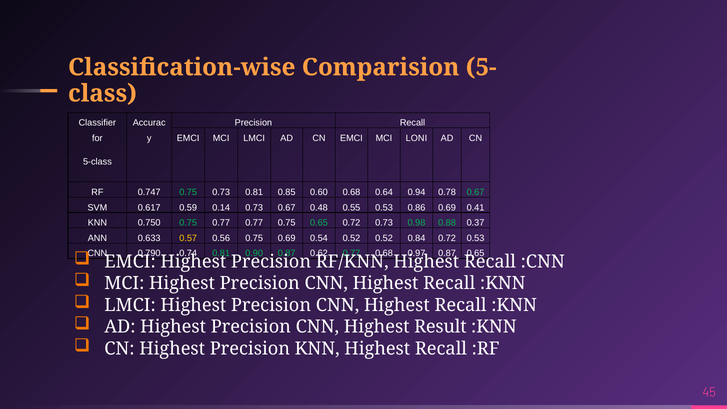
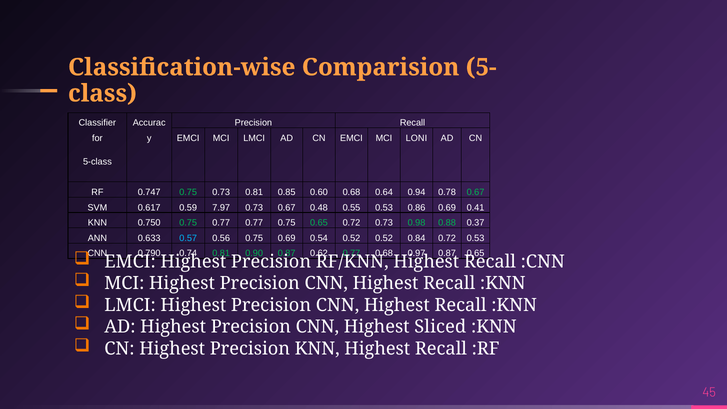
0.14: 0.14 -> 7.97 (221, 207)
0.57 colour: yellow -> light blue (188, 238)
Result: Result -> Sliced (440, 327)
